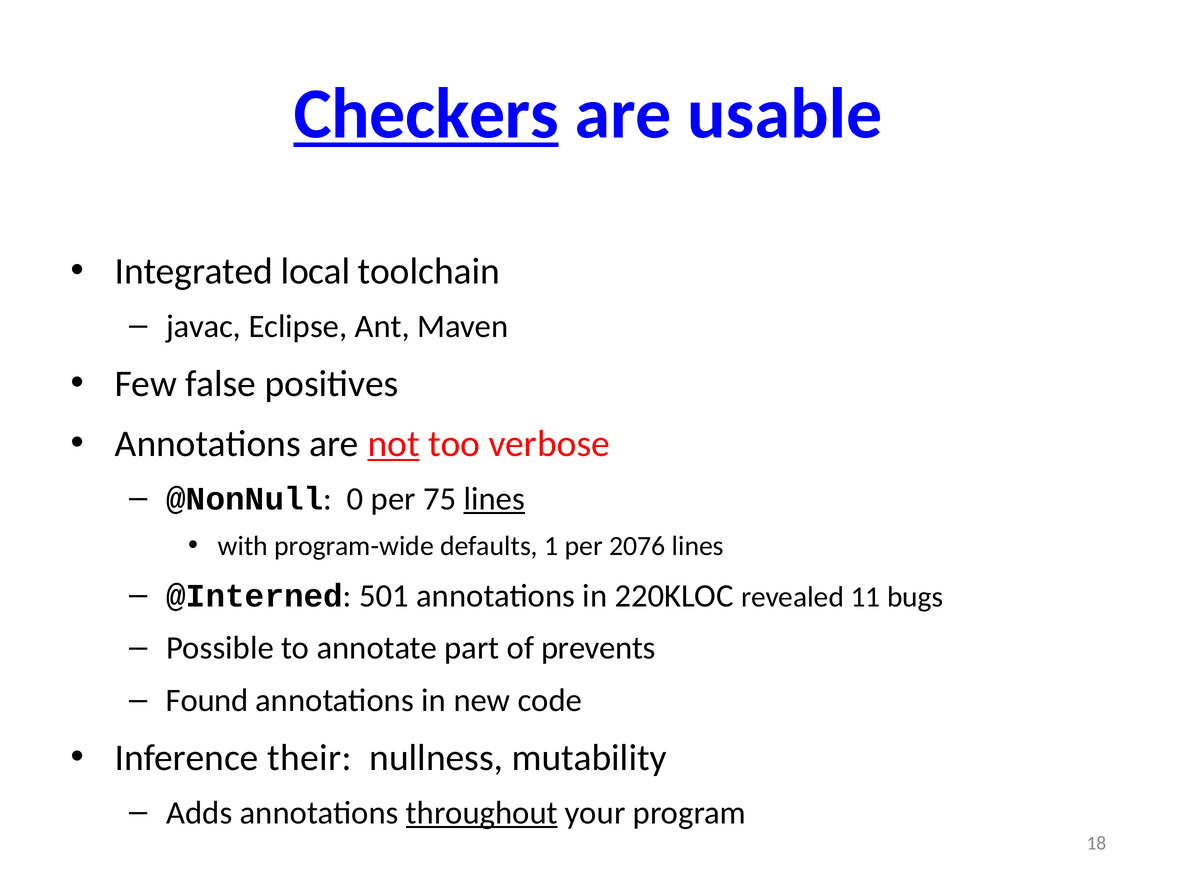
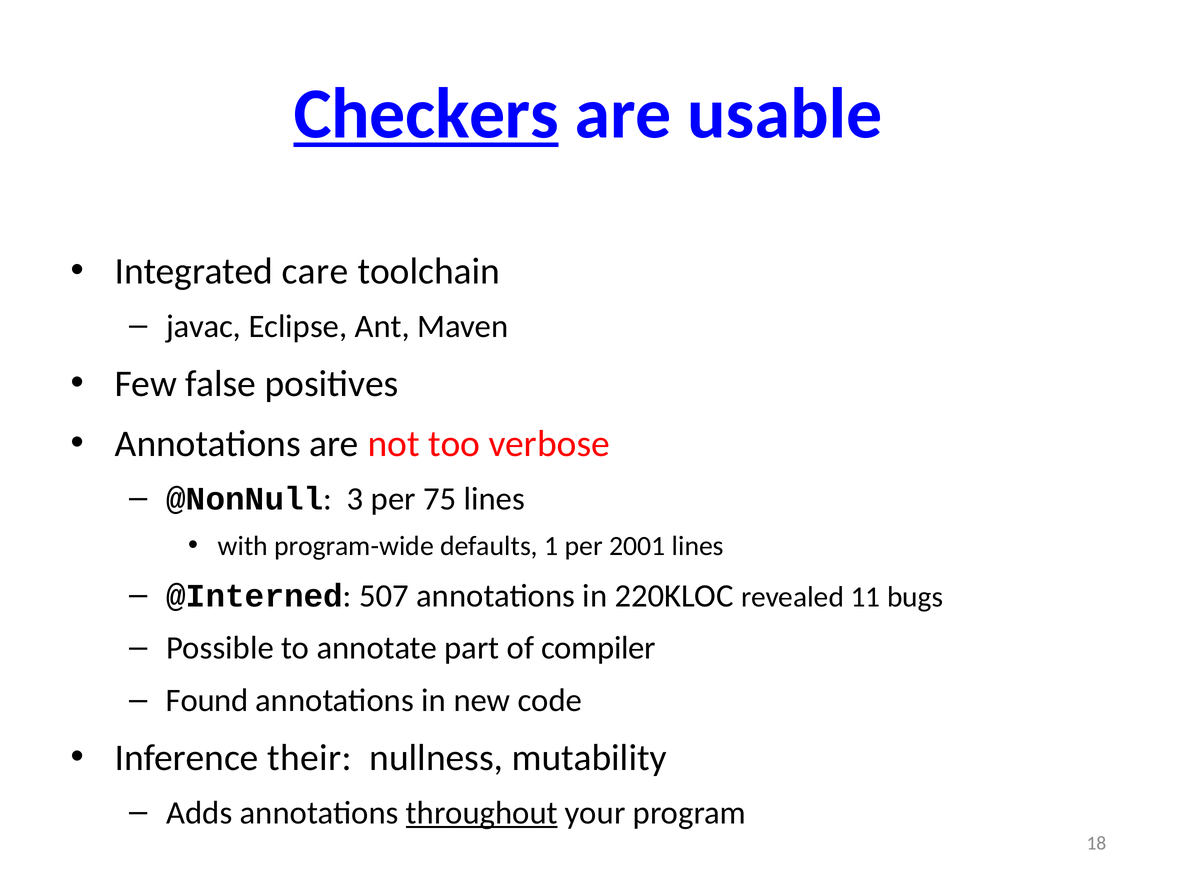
local: local -> care (315, 271)
not underline: present -> none (394, 444)
0: 0 -> 3 (355, 499)
lines underline: present -> none (494, 499)
2076: 2076 -> 2001 (637, 546)
501: 501 -> 507 (384, 596)
prevents: prevents -> compiler (598, 648)
